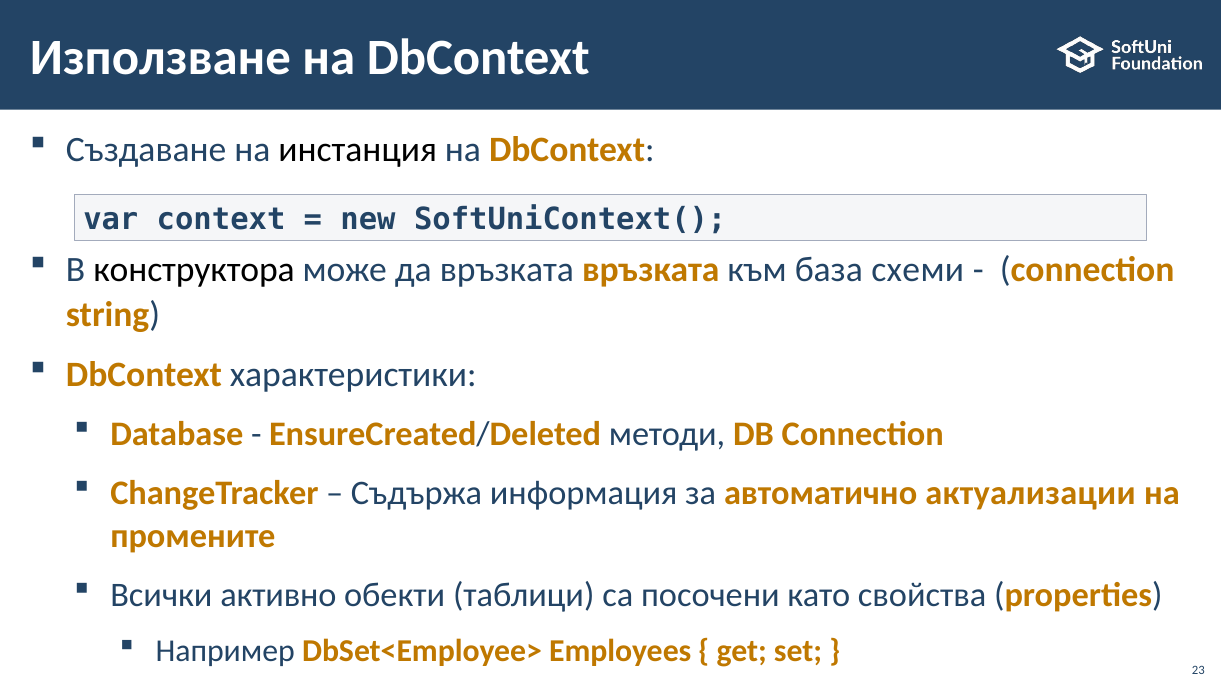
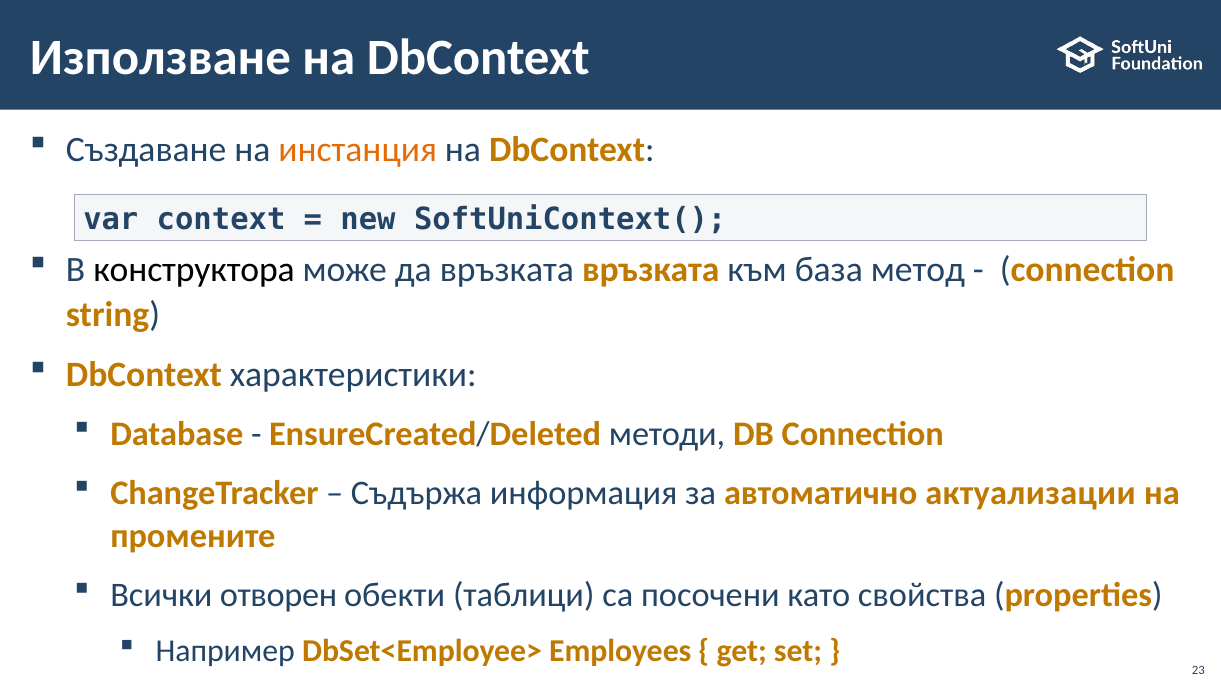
инстанция colour: black -> orange (358, 149)
схеми: схеми -> метод (918, 270)
активно: активно -> отворен (278, 595)
